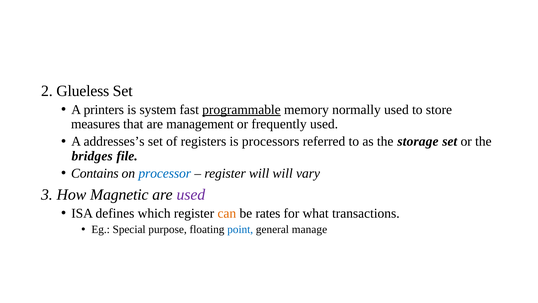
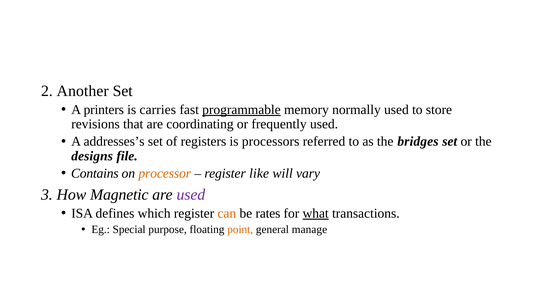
Glueless: Glueless -> Another (83, 91)
system: system -> carries (158, 110)
measures: measures -> revisions (96, 124)
management: management -> coordinating (200, 124)
storage: storage -> bridges (418, 141)
bridges: bridges -> designs (92, 156)
processor colour: blue -> orange (165, 173)
register will: will -> like (259, 173)
what underline: none -> present (316, 213)
point colour: blue -> orange (240, 229)
